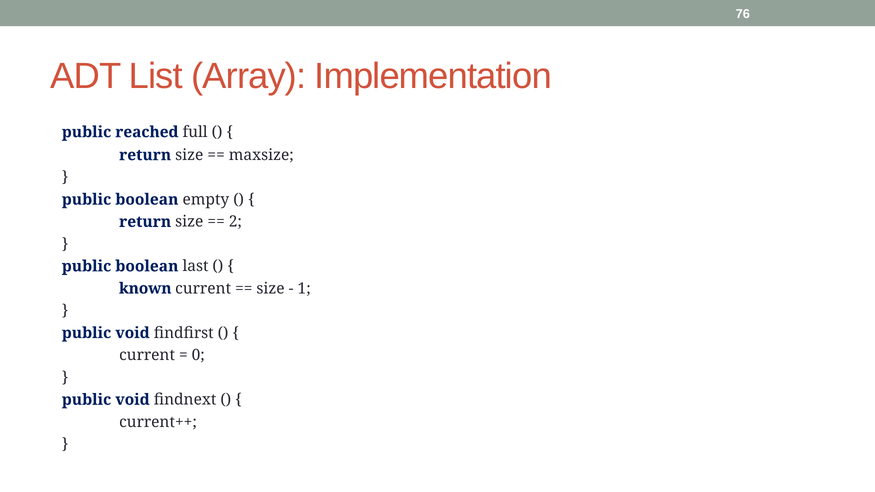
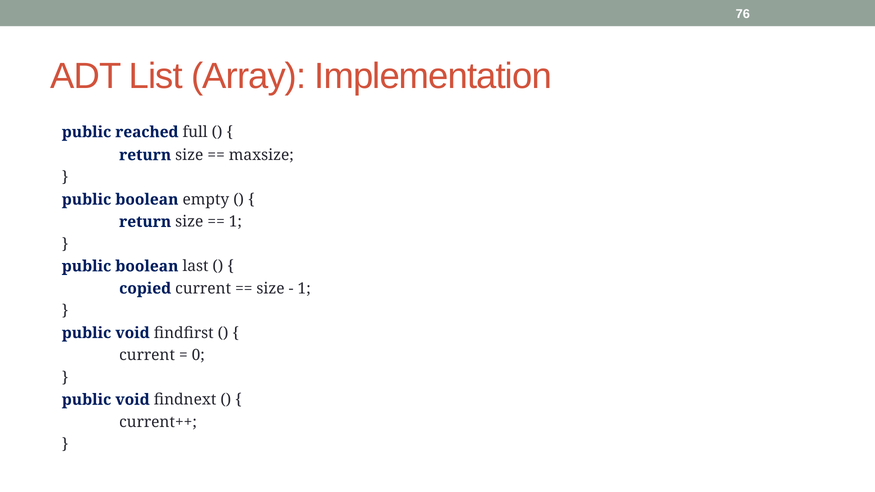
2: 2 -> 1 (235, 222)
known: known -> copied (145, 289)
